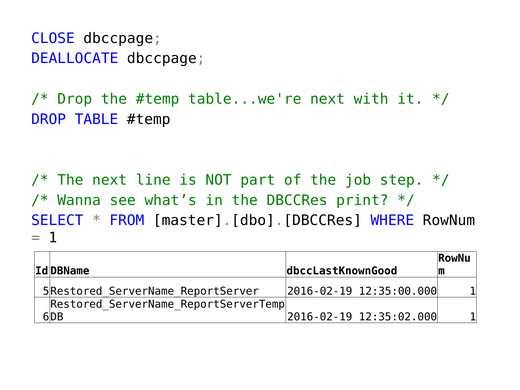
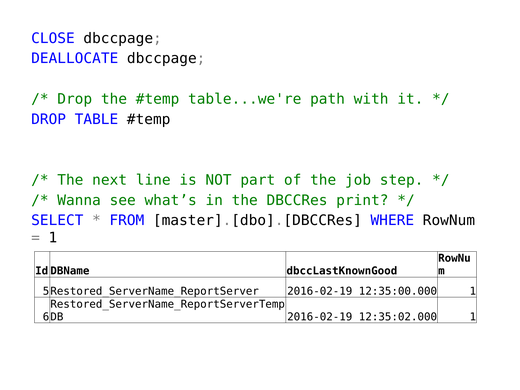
table...we're next: next -> path (328, 99)
